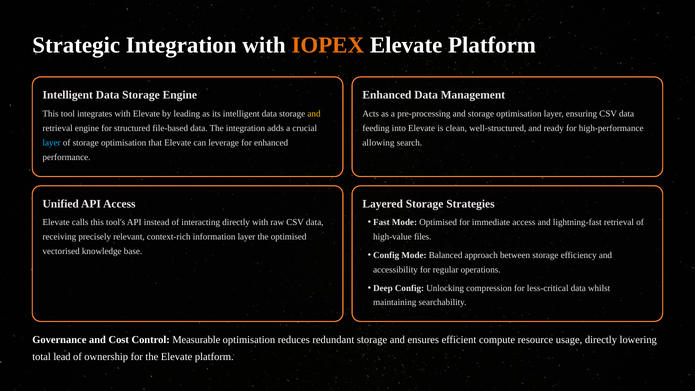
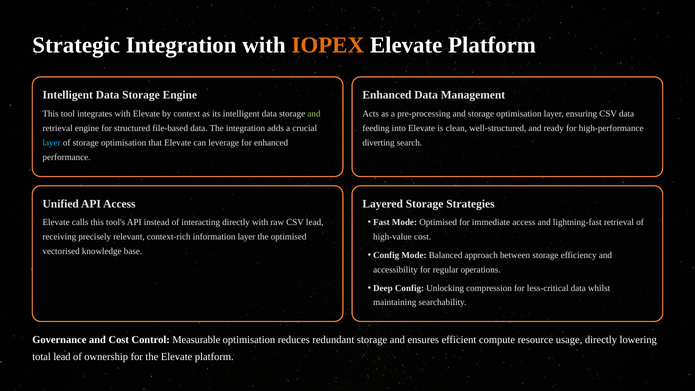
leading: leading -> context (187, 114)
and colour: yellow -> light green (314, 114)
allowing: allowing -> diverting (378, 143)
raw CSV data: data -> lead (315, 222)
high-value files: files -> cost (423, 237)
